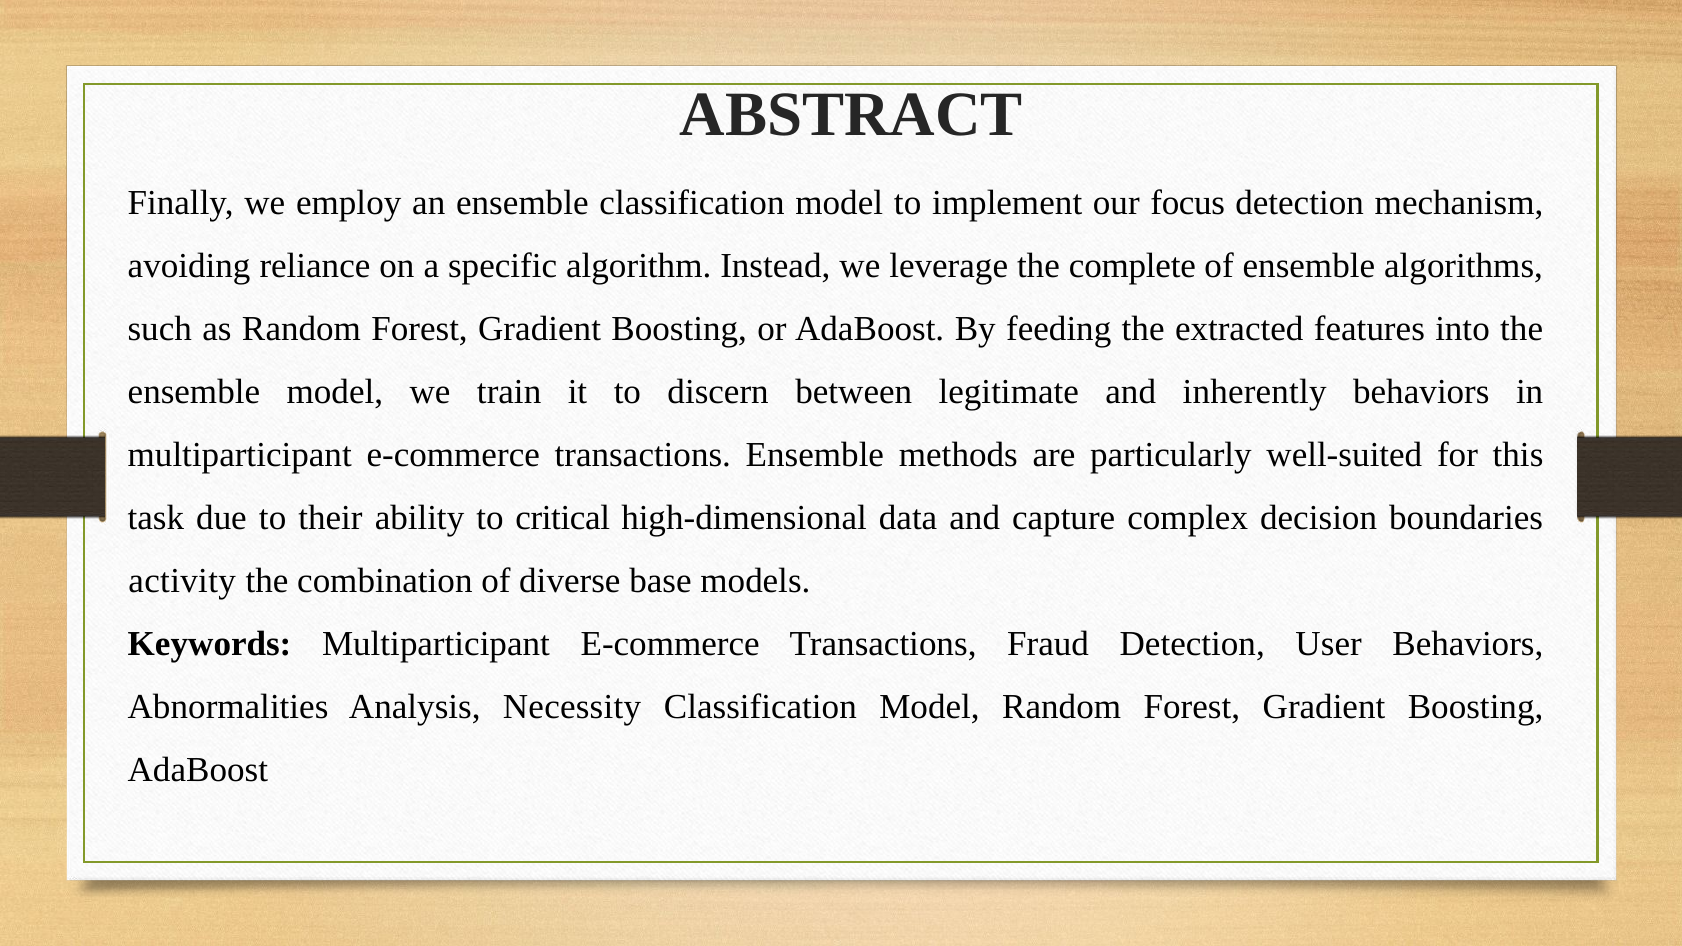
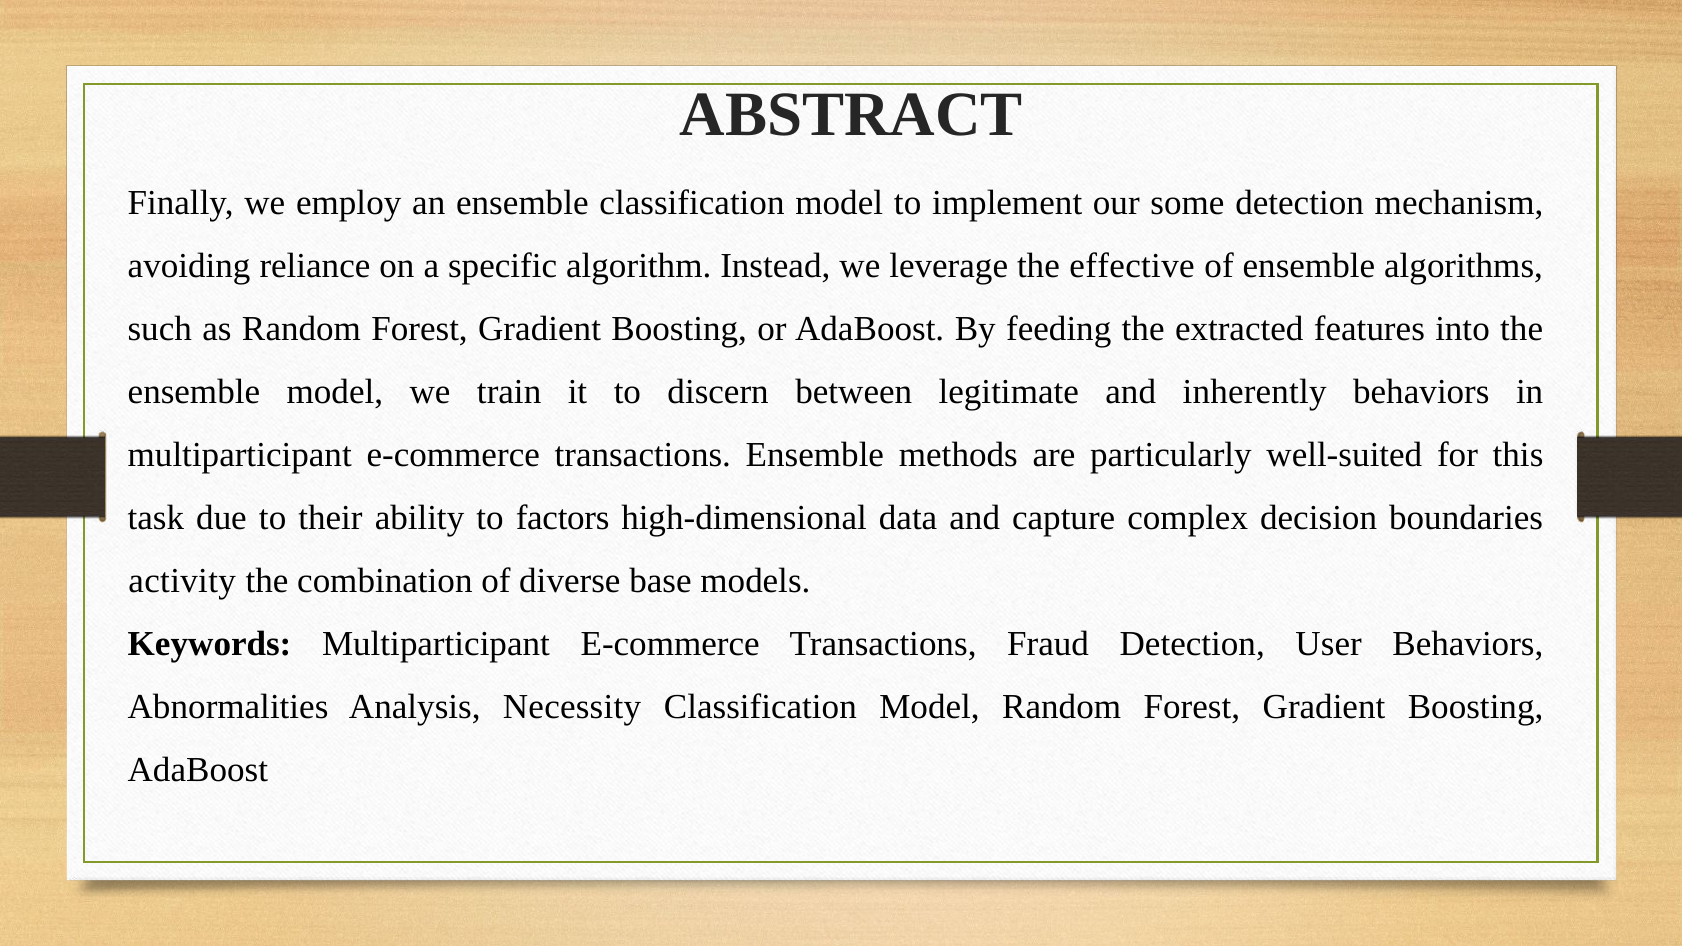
focus: focus -> some (1188, 203)
complete: complete -> effective (1132, 266)
critical: critical -> factors (563, 518)
